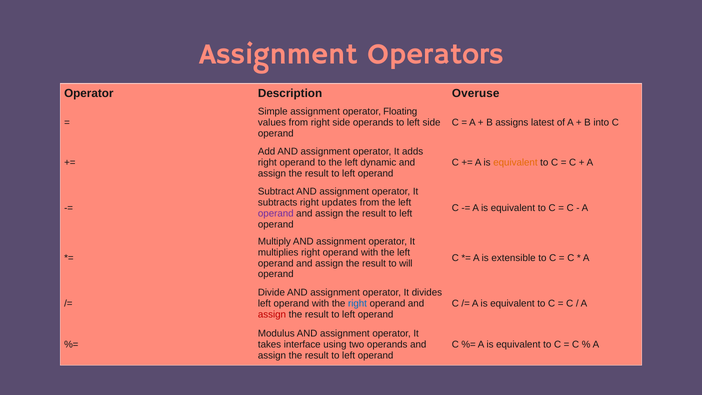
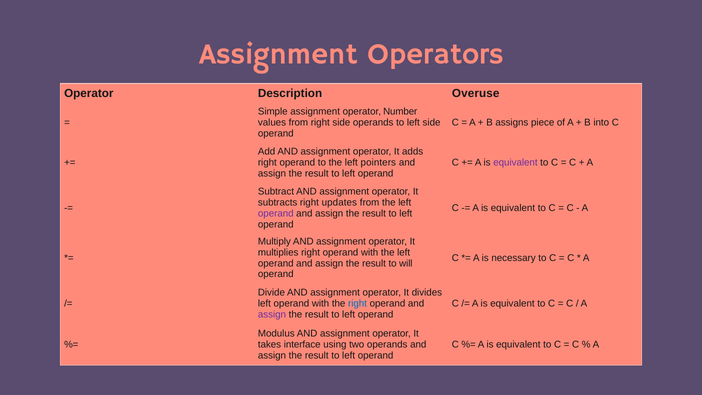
Floating: Floating -> Number (400, 111)
latest: latest -> piece (543, 122)
dynamic: dynamic -> pointers (378, 162)
equivalent colour: orange -> purple (515, 162)
extensible: extensible -> necessary (514, 258)
assign colour: red -> purple (272, 314)
